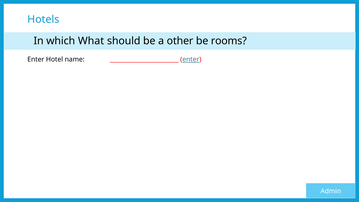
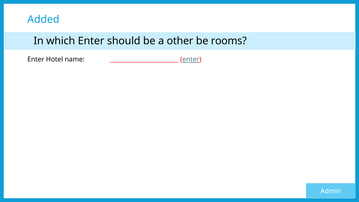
Hotels: Hotels -> Added (43, 19)
which What: What -> Enter (91, 41)
